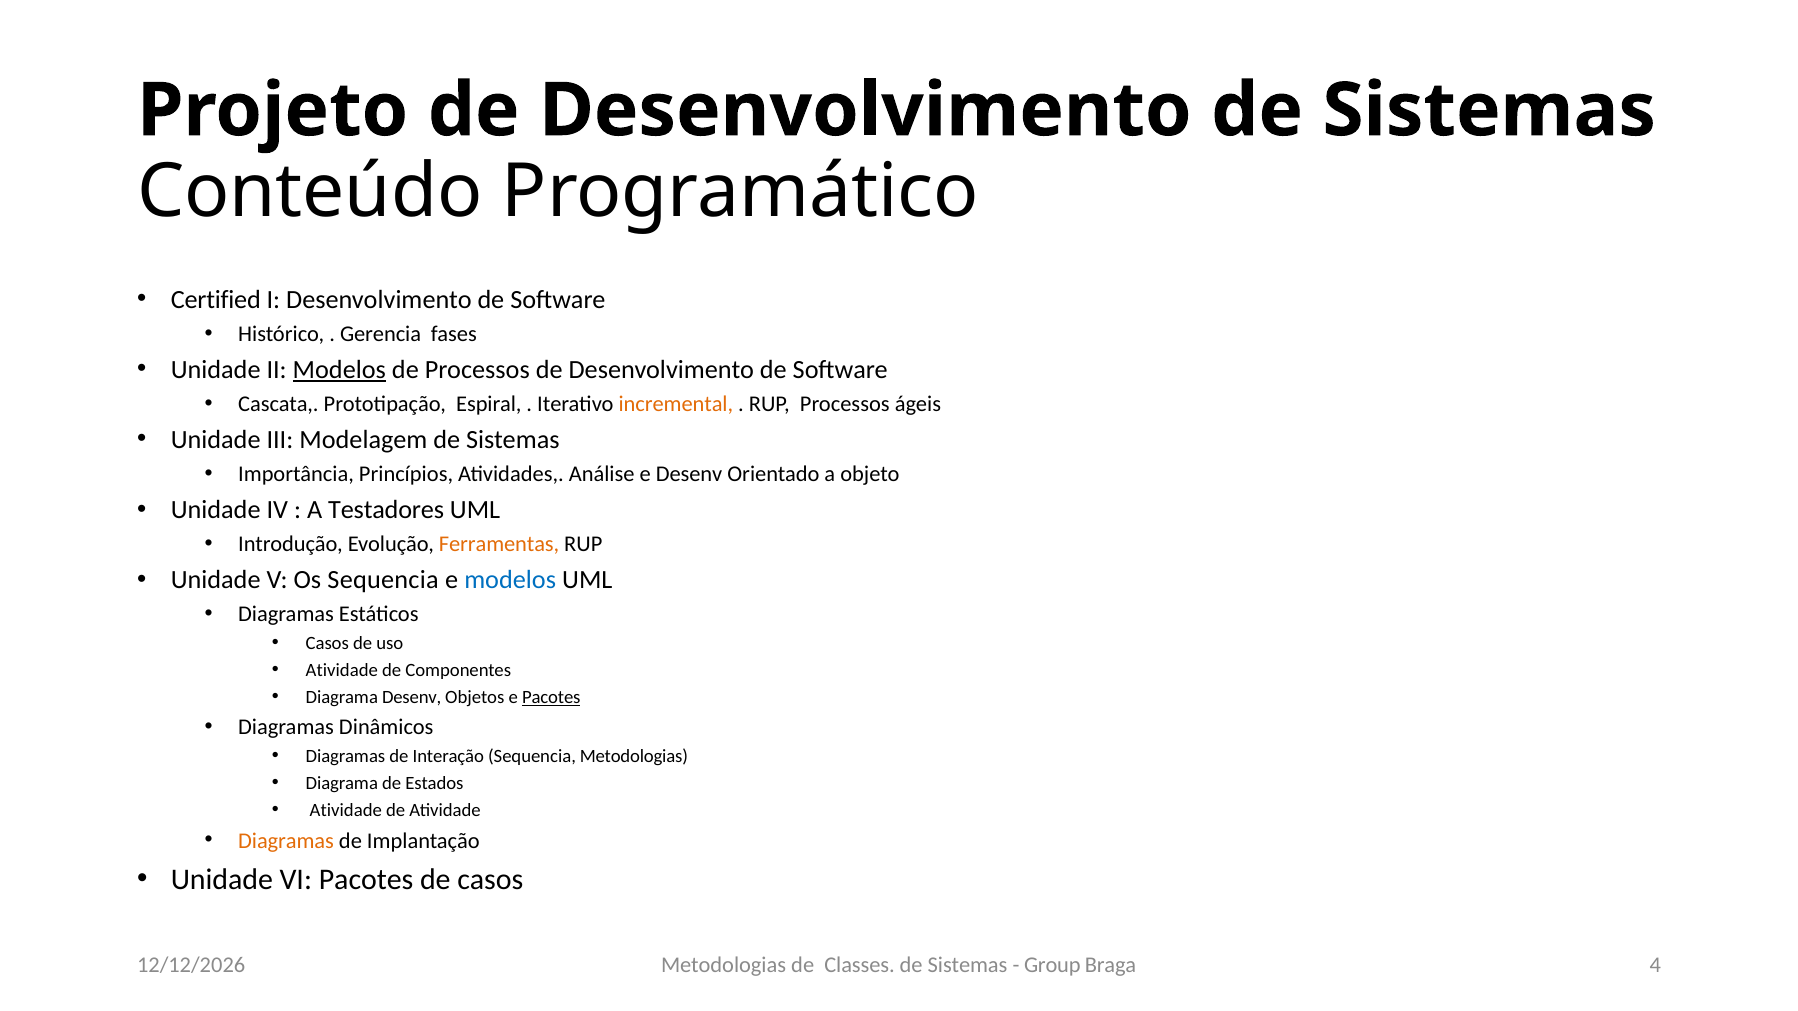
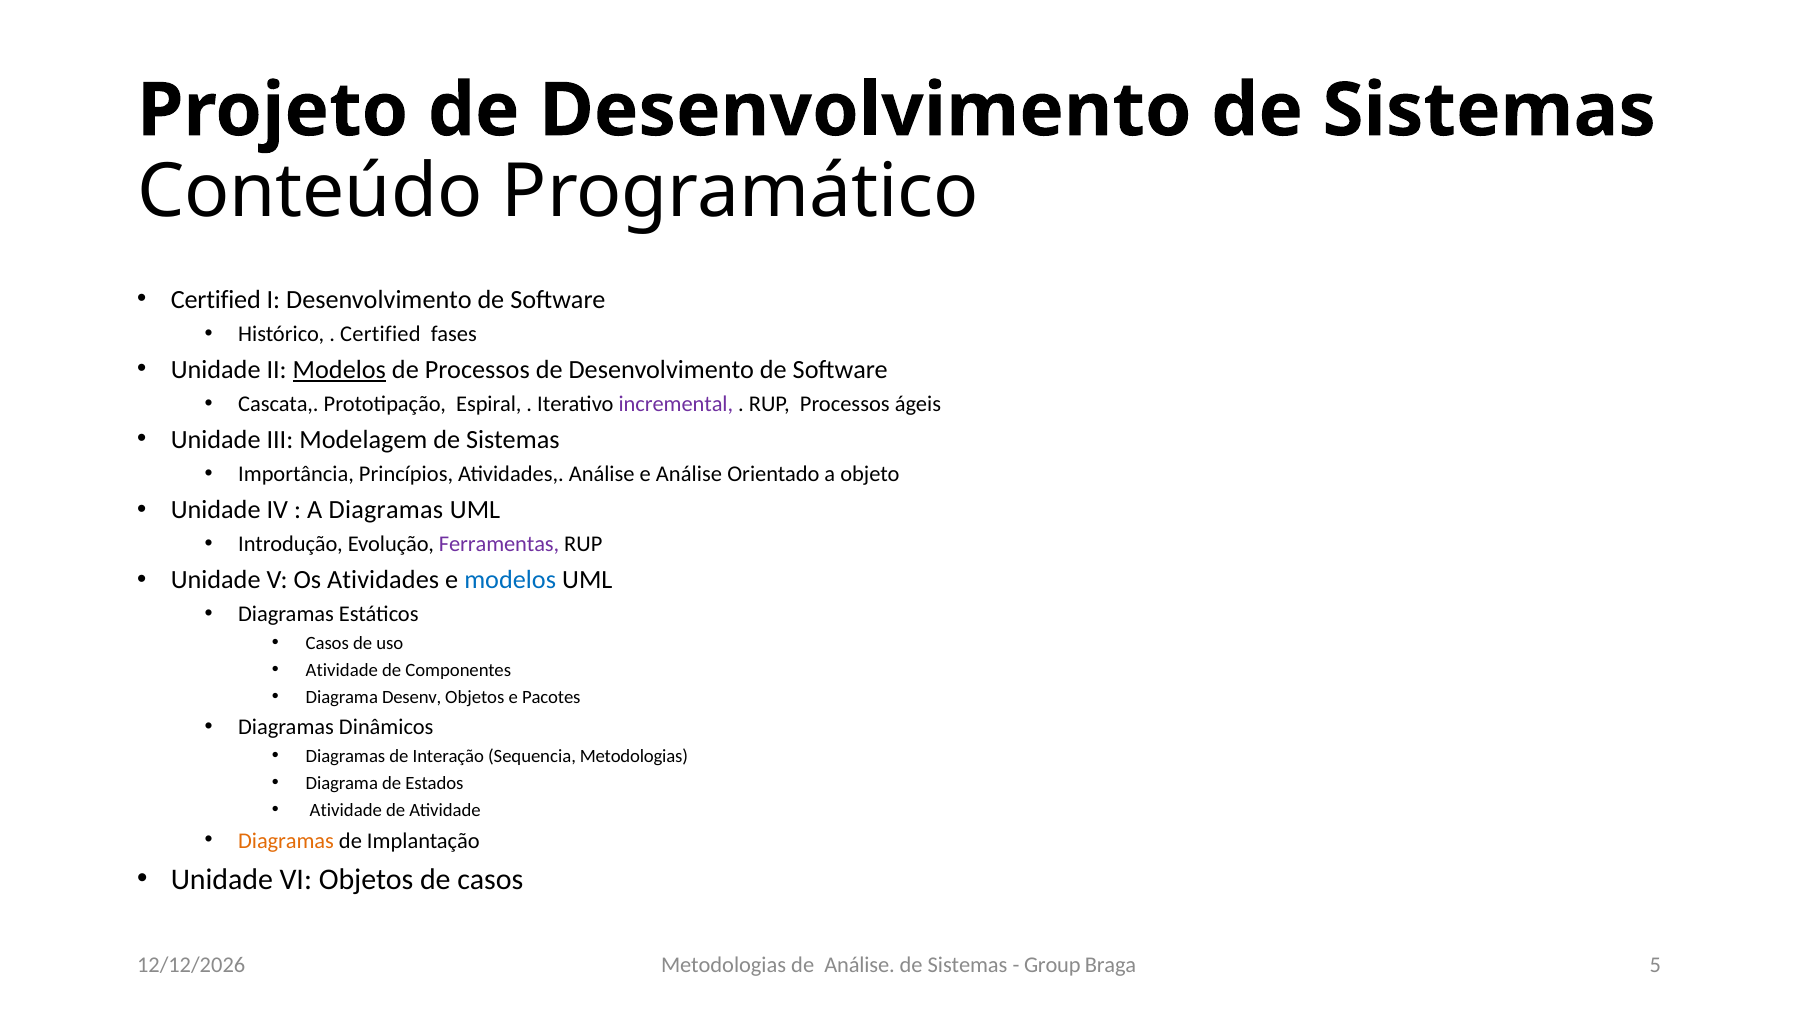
Gerencia: Gerencia -> Certified (380, 334)
incremental colour: orange -> purple (676, 404)
e Desenv: Desenv -> Análise (689, 474)
A Testadores: Testadores -> Diagramas (386, 510)
Ferramentas colour: orange -> purple (499, 544)
Os Sequencia: Sequencia -> Atividades (383, 580)
Pacotes underline: present -> none (551, 697)
VI Pacotes: Pacotes -> Objetos (366, 880)
de Classes: Classes -> Análise (860, 966)
4: 4 -> 5 (1655, 966)
